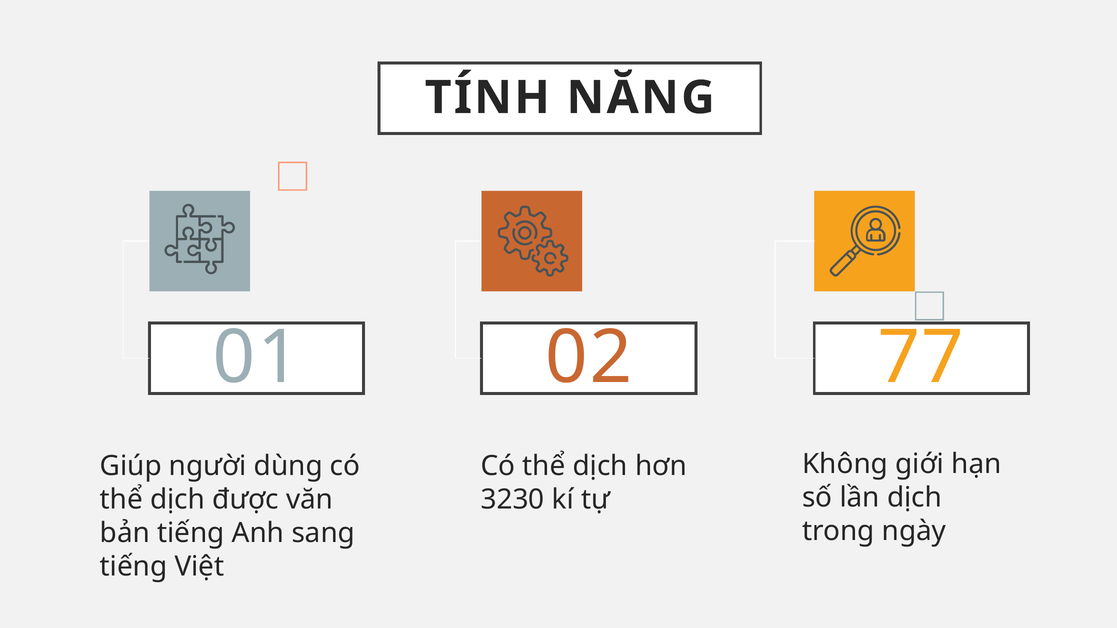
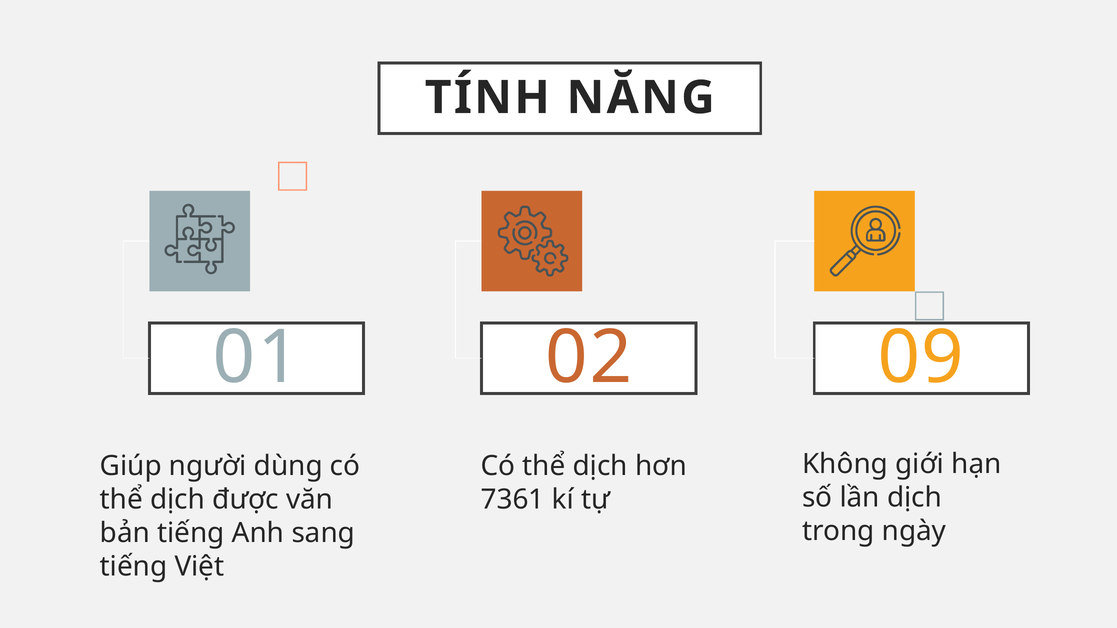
77: 77 -> 09 (921, 358)
3230: 3230 -> 7361 (513, 500)
